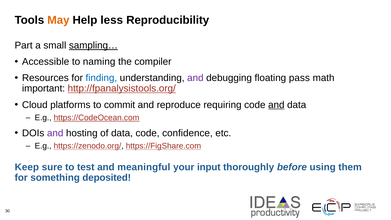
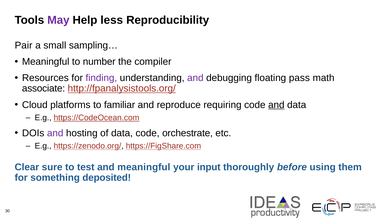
May colour: orange -> purple (58, 20)
Part: Part -> Pair (24, 45)
sampling… underline: present -> none (93, 45)
Accessible: Accessible -> Meaningful (46, 62)
naming: naming -> number (99, 62)
finding colour: blue -> purple (101, 78)
important: important -> associate (44, 89)
commit: commit -> familiar (120, 105)
confidence: confidence -> orchestrate (188, 133)
Keep: Keep -> Clear (27, 167)
